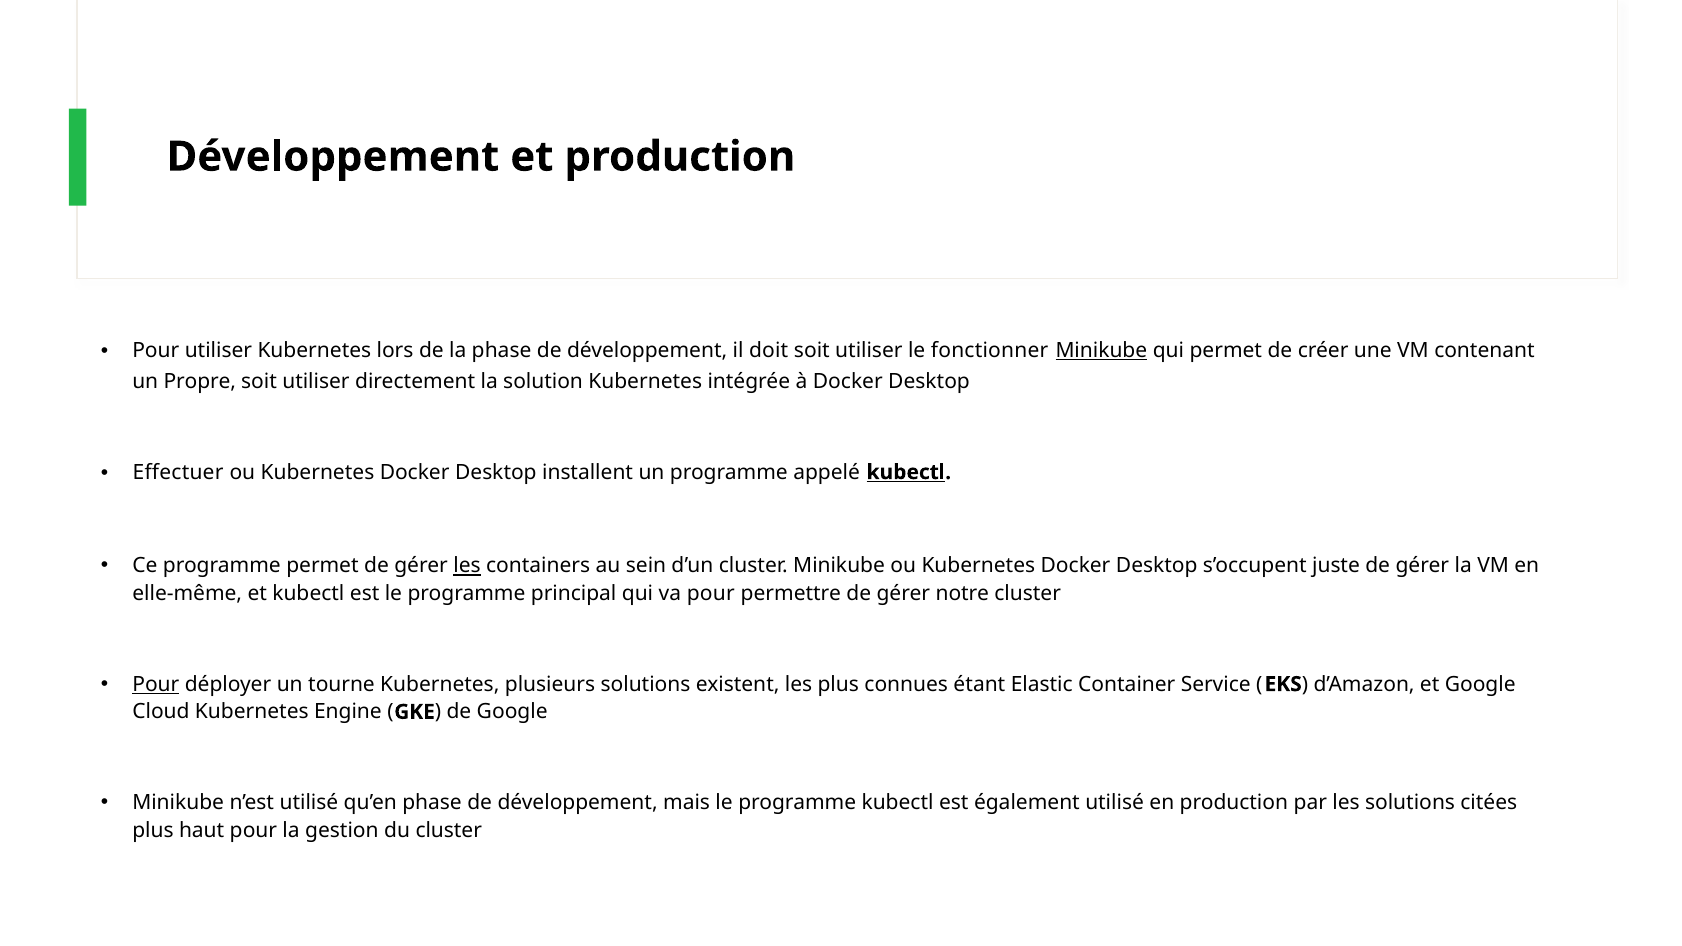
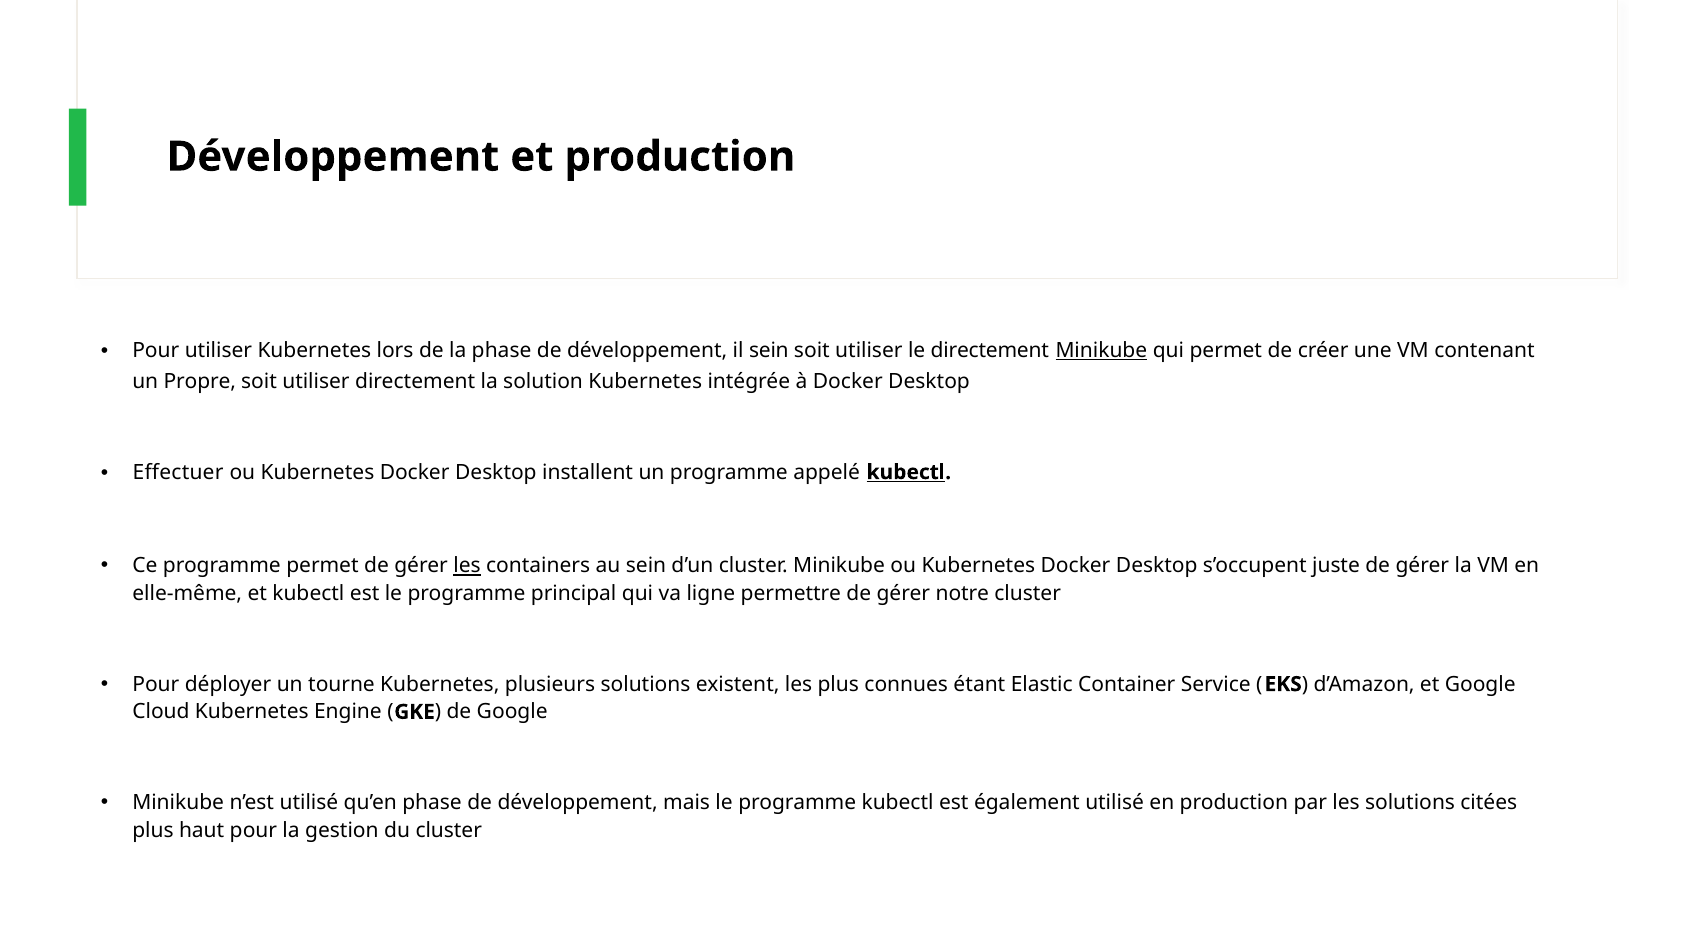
il doit: doit -> sein (769, 350)
le fonctionner: fonctionner -> directement (990, 350)
va pour: pour -> ligne (711, 594)
Pour underline: present -> none (156, 684)
